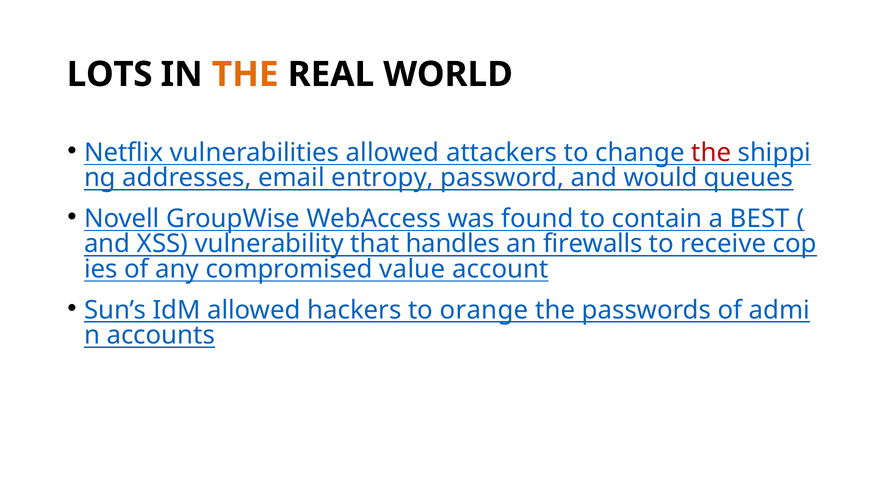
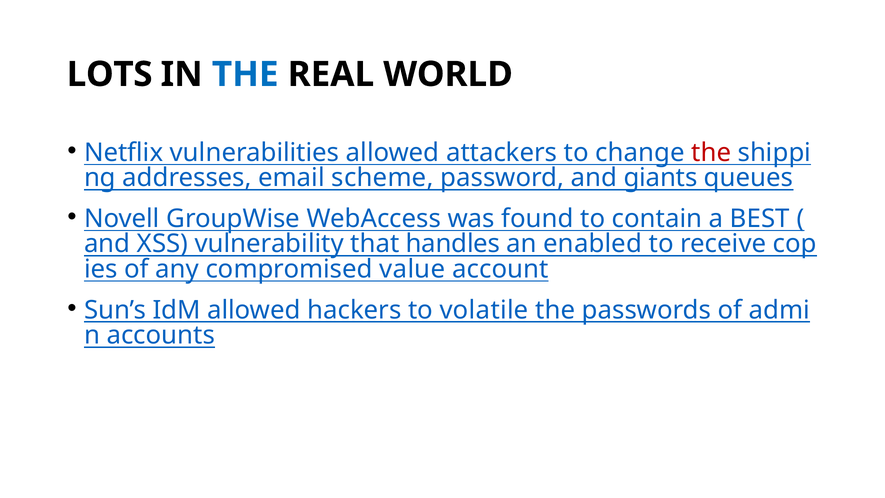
THE colour: orange -> blue (245, 74)
entropy: entropy -> scheme (383, 178)
would: would -> giants (661, 178)
firewalls: firewalls -> enabled (593, 244)
orange: orange -> volatile (484, 310)
